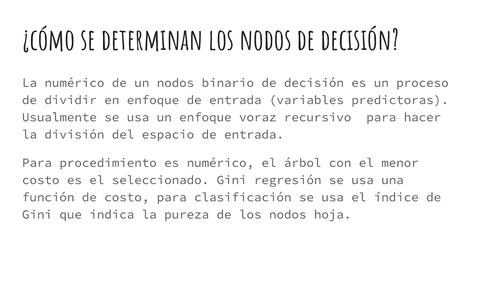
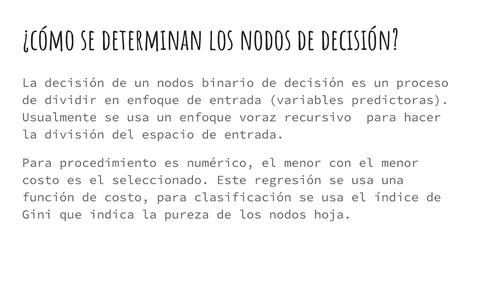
La numérico: numérico -> decisión (74, 83)
numérico el árbol: árbol -> menor (303, 163)
seleccionado Gini: Gini -> Este (232, 180)
